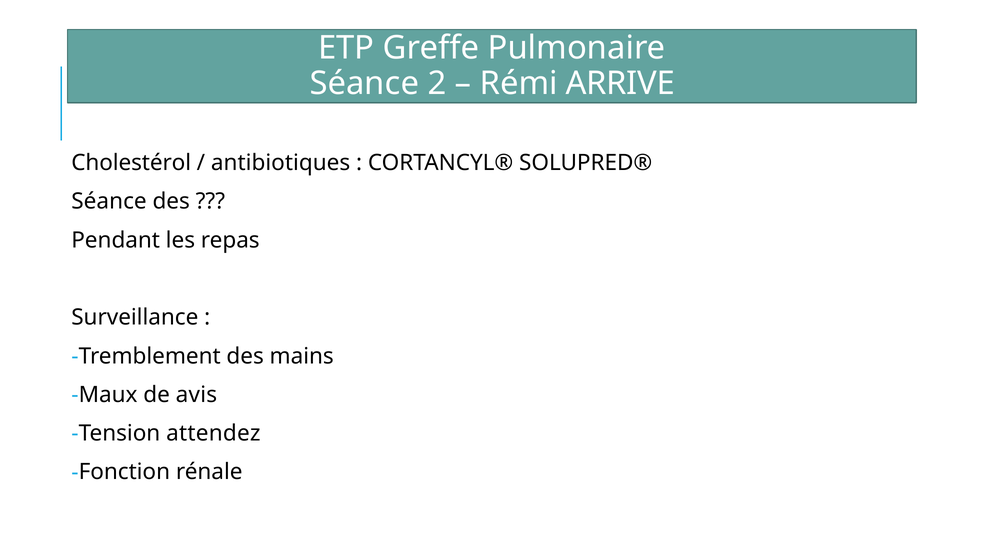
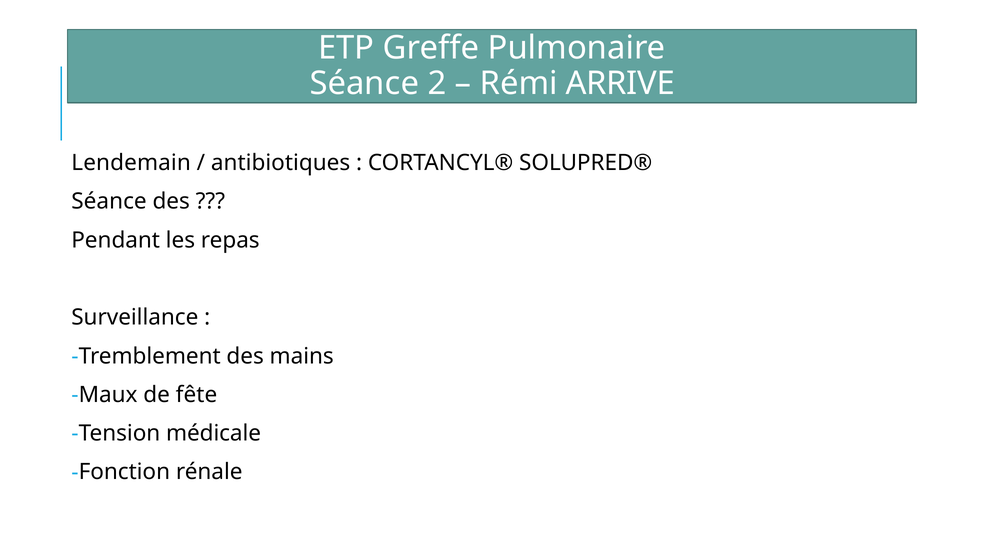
Cholestérol: Cholestérol -> Lendemain (131, 163)
avis: avis -> fête (196, 395)
attendez: attendez -> médicale (214, 434)
